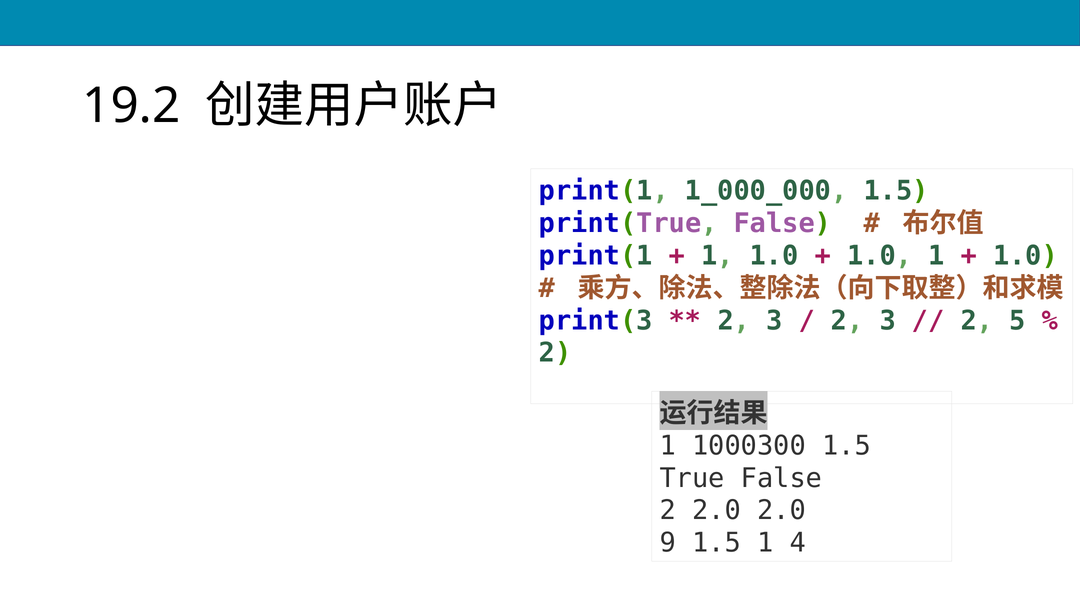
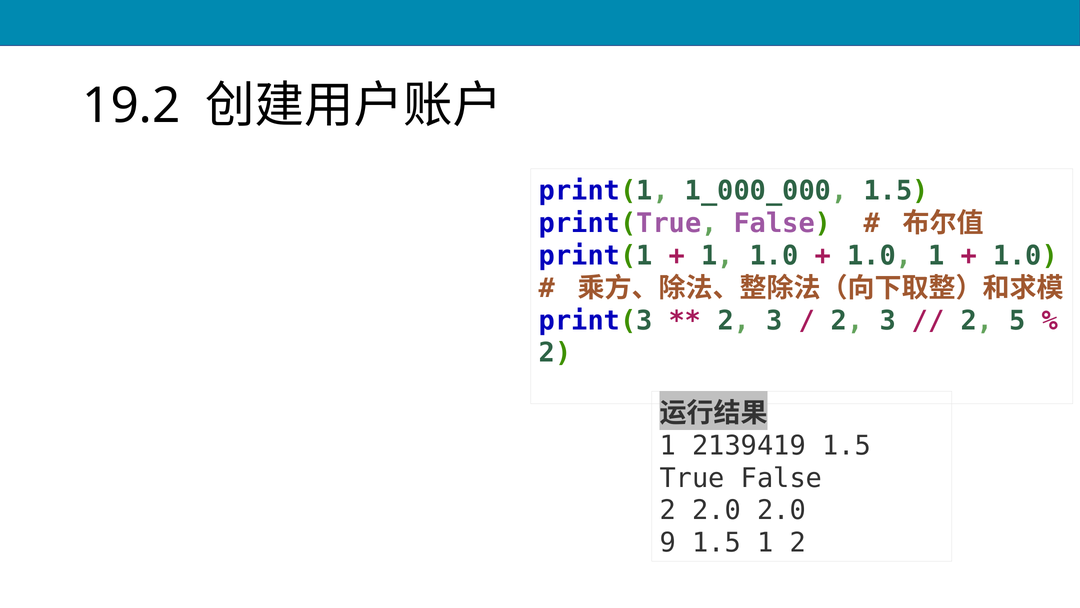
1000300: 1000300 -> 2139419 (749, 445)
1 4: 4 -> 2 (798, 543)
